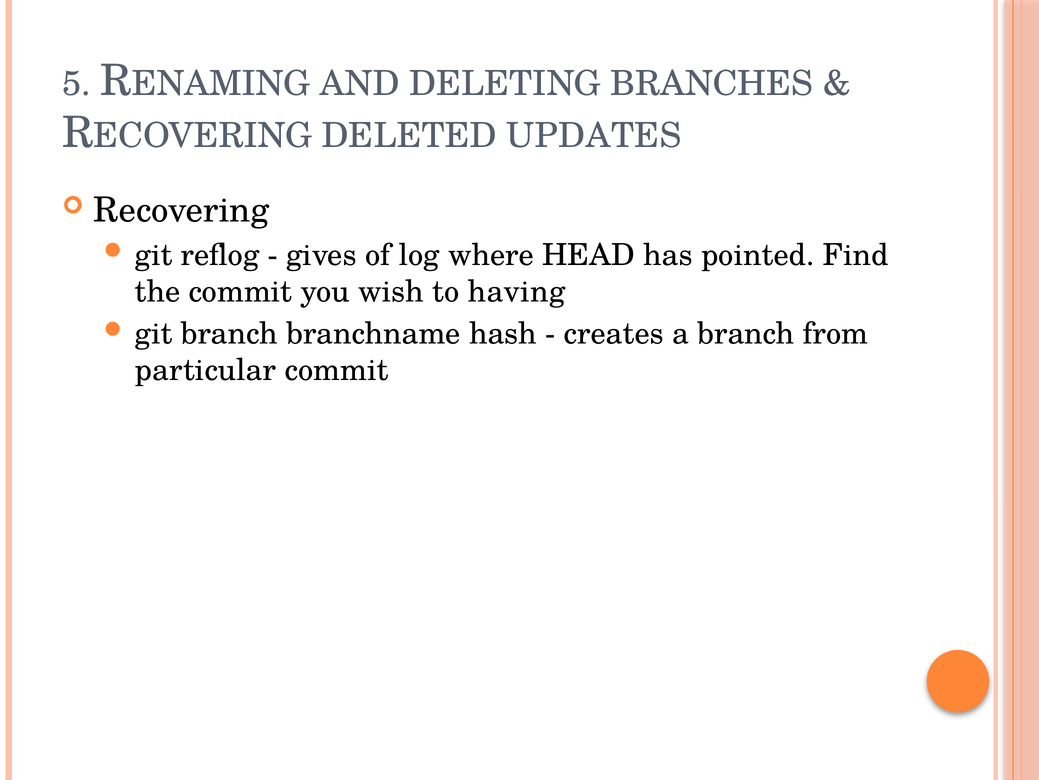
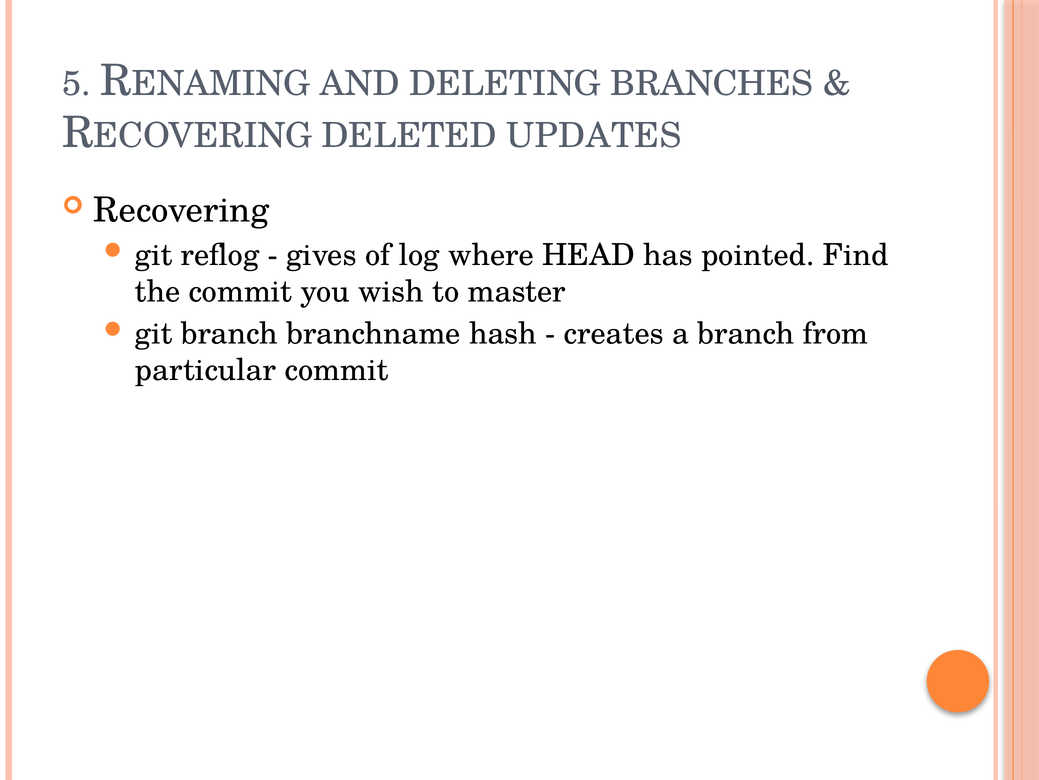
having: having -> master (517, 291)
